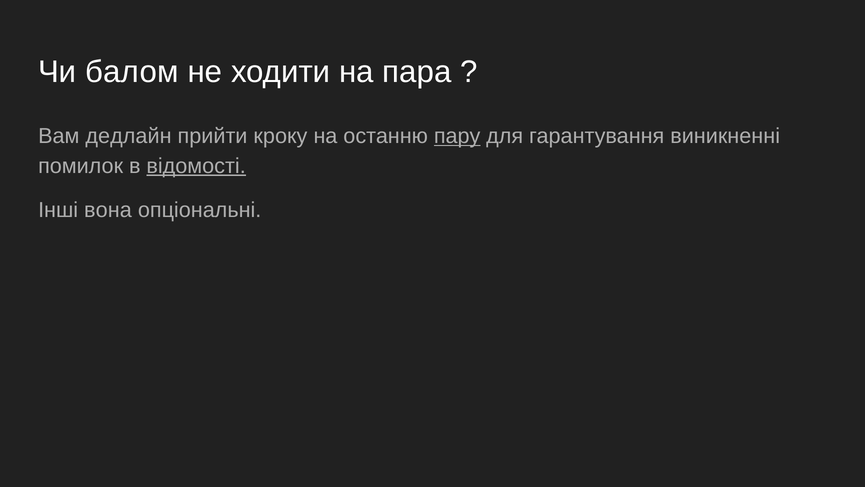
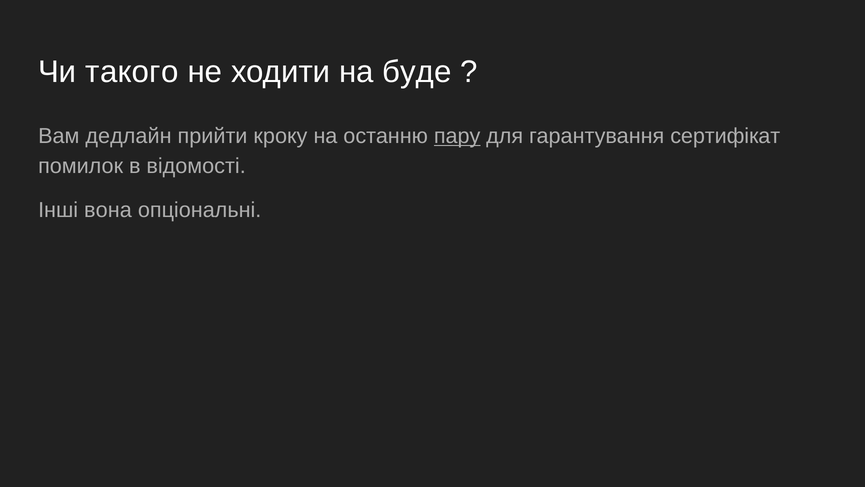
балом: балом -> такого (132, 72)
пара: пара -> буде (417, 72)
виникненні: виникненні -> сертифікат (725, 136)
відомості underline: present -> none (196, 166)
